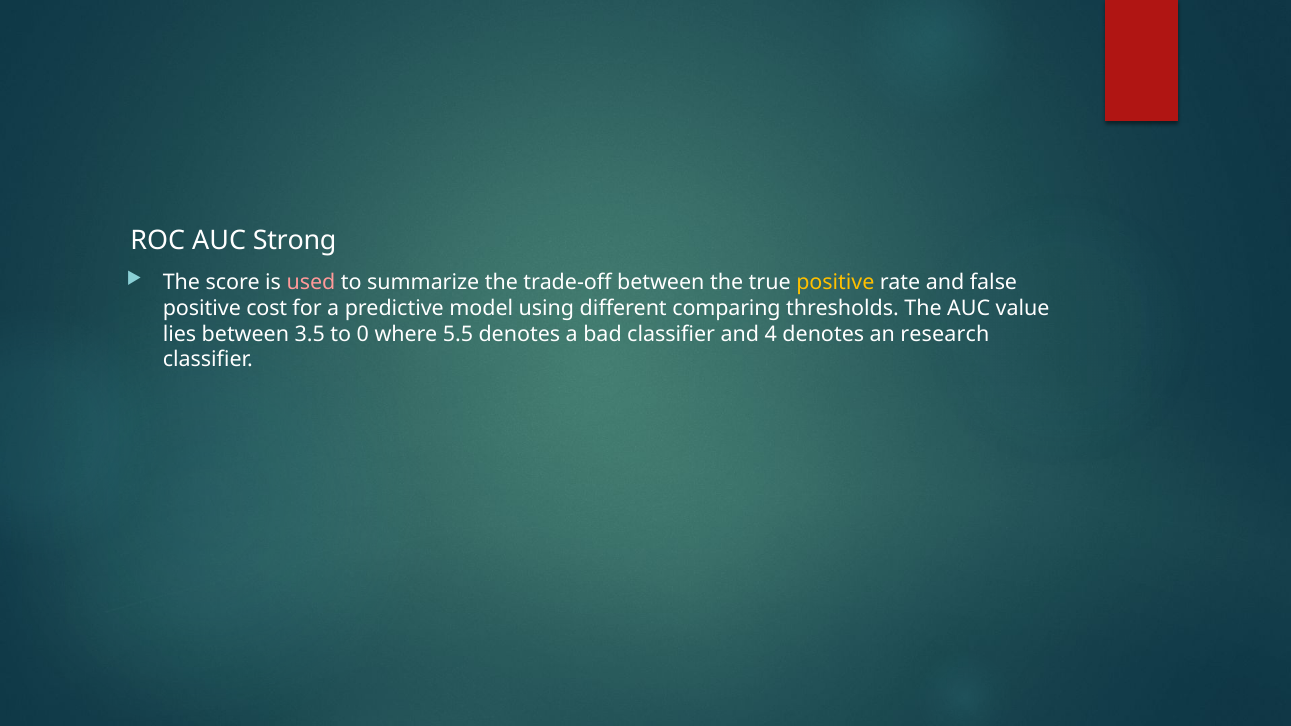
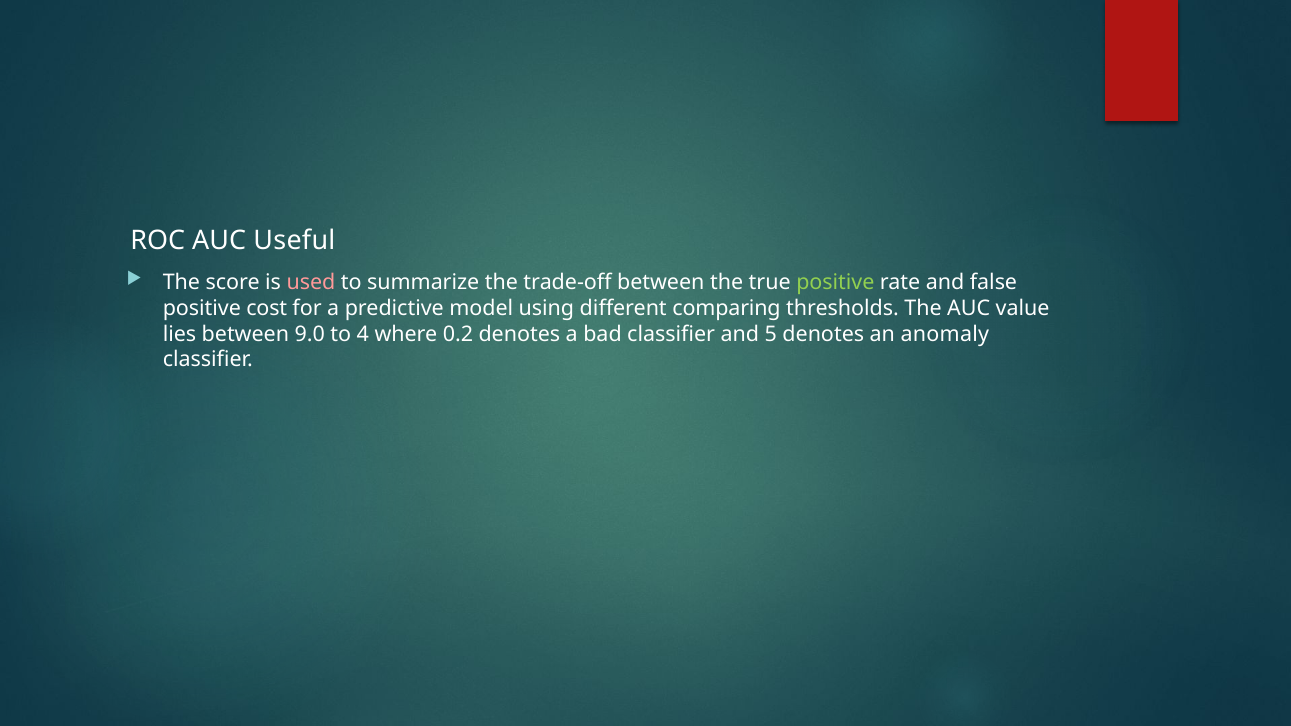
Strong: Strong -> Useful (294, 240)
positive colour: yellow -> light green (835, 282)
3.5: 3.5 -> 9.0 (310, 334)
0: 0 -> 4 (363, 334)
5.5: 5.5 -> 0.2 (458, 334)
4: 4 -> 5 (771, 334)
research: research -> anomaly (945, 334)
